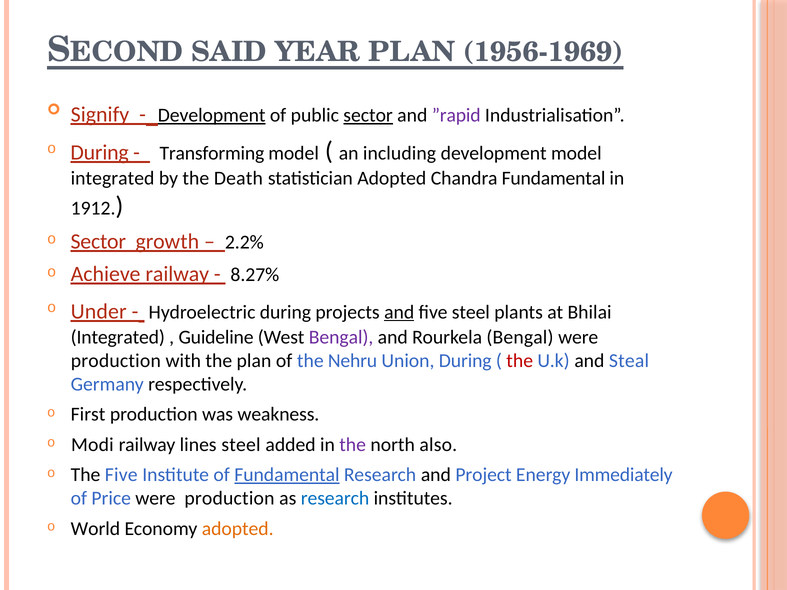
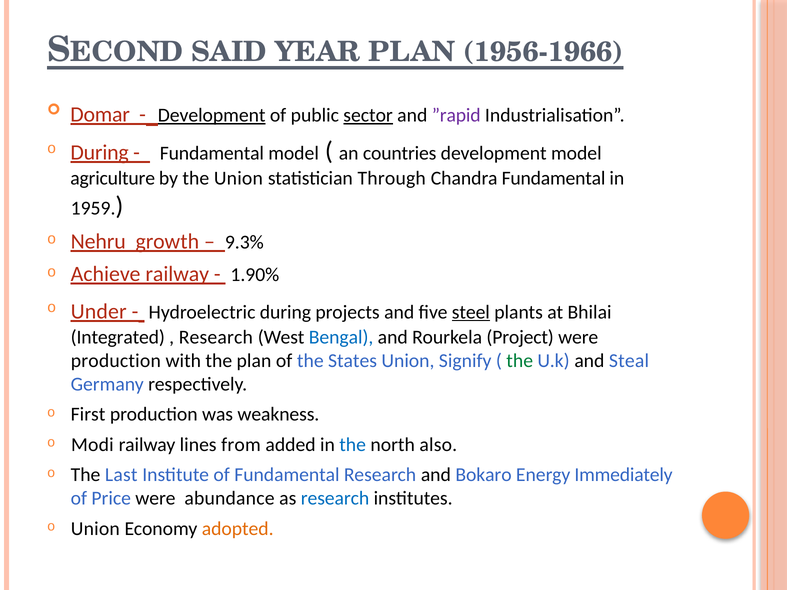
1956-1969: 1956-1969 -> 1956-1966 (543, 52)
Signify: Signify -> Domar (100, 115)
Transforming: Transforming -> Fundamental (212, 153)
including: including -> countries (400, 153)
integrated: integrated -> agriculture (113, 178)
the Death: Death -> Union (238, 178)
statistician Adopted: Adopted -> Through (392, 178)
1912: 1912 -> 1959 (93, 209)
Sector: Sector -> Nehru (98, 242)
2.2%: 2.2% -> 9.3% (244, 242)
8.27%: 8.27% -> 1.90% (255, 275)
and underline: present -> none (399, 312)
steel underline: none -> present (471, 312)
Guideline: Guideline -> Research (216, 337)
Bengal colour: purple -> blue (341, 337)
Rourkela Bengal: Bengal -> Project (520, 337)
Nehru: Nehru -> States (353, 361)
Union During: During -> Signify (465, 361)
the colour: red -> green (520, 361)
lines steel: steel -> from (241, 445)
the colour: purple -> blue (353, 445)
The Five: Five -> Last (121, 475)
Fundamental underline: present -> none (287, 475)
Project: Project -> Bokaro (484, 475)
production: production -> abundance (229, 499)
World: World -> Union (95, 529)
